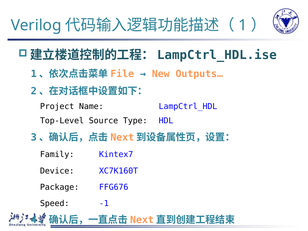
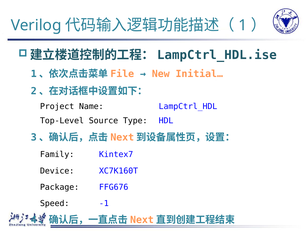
Outputs…: Outputs… -> Initial… (199, 74)
